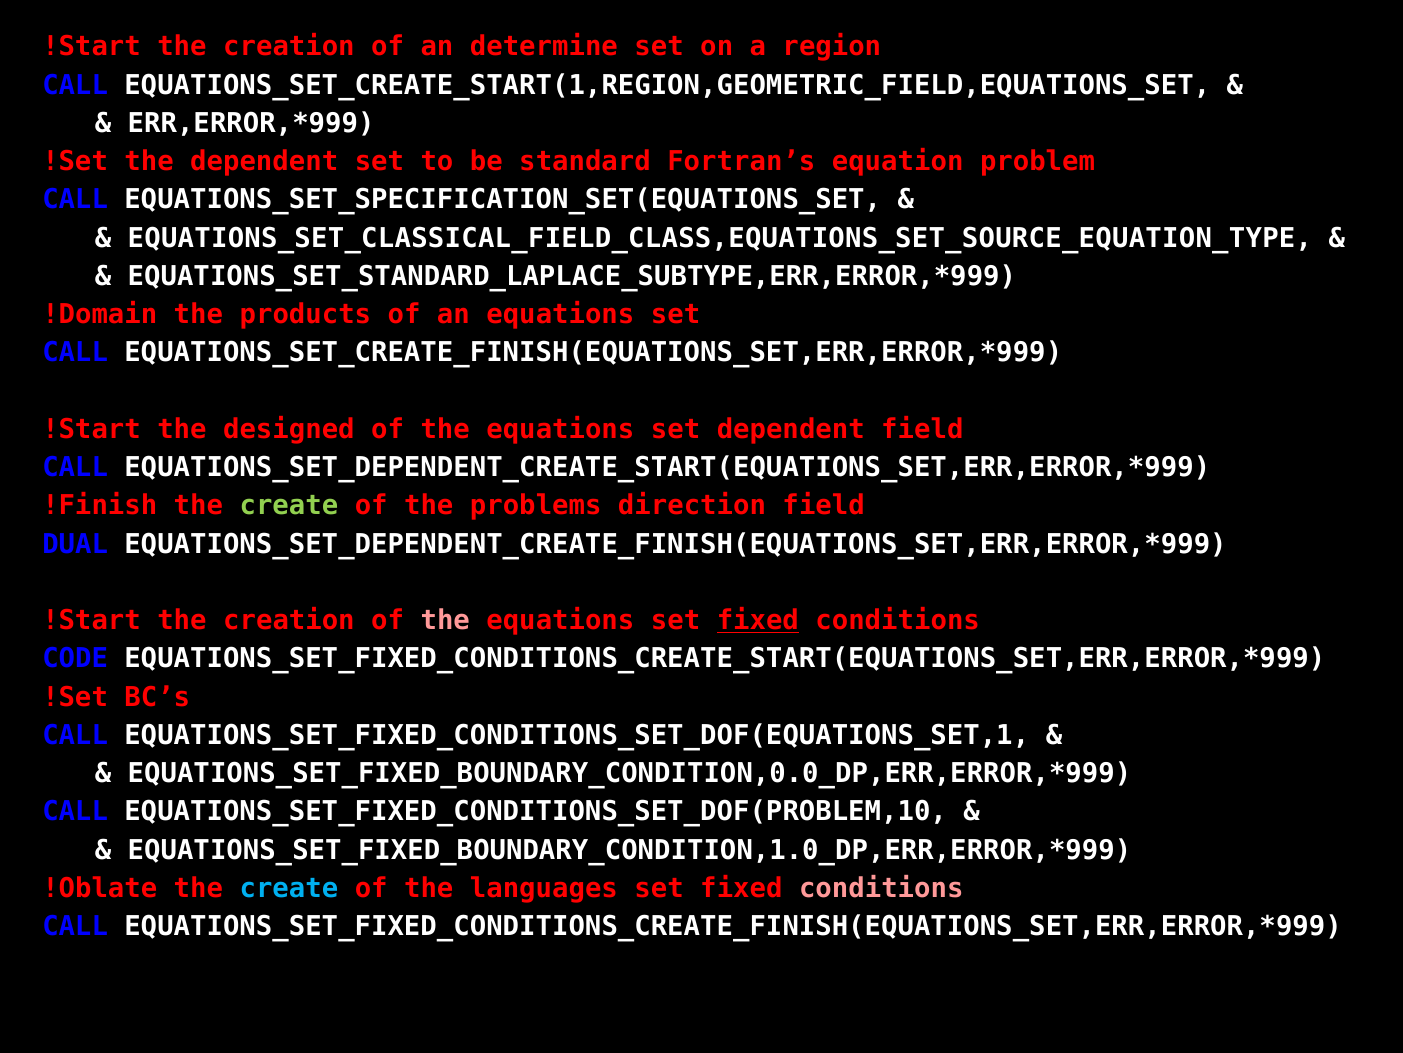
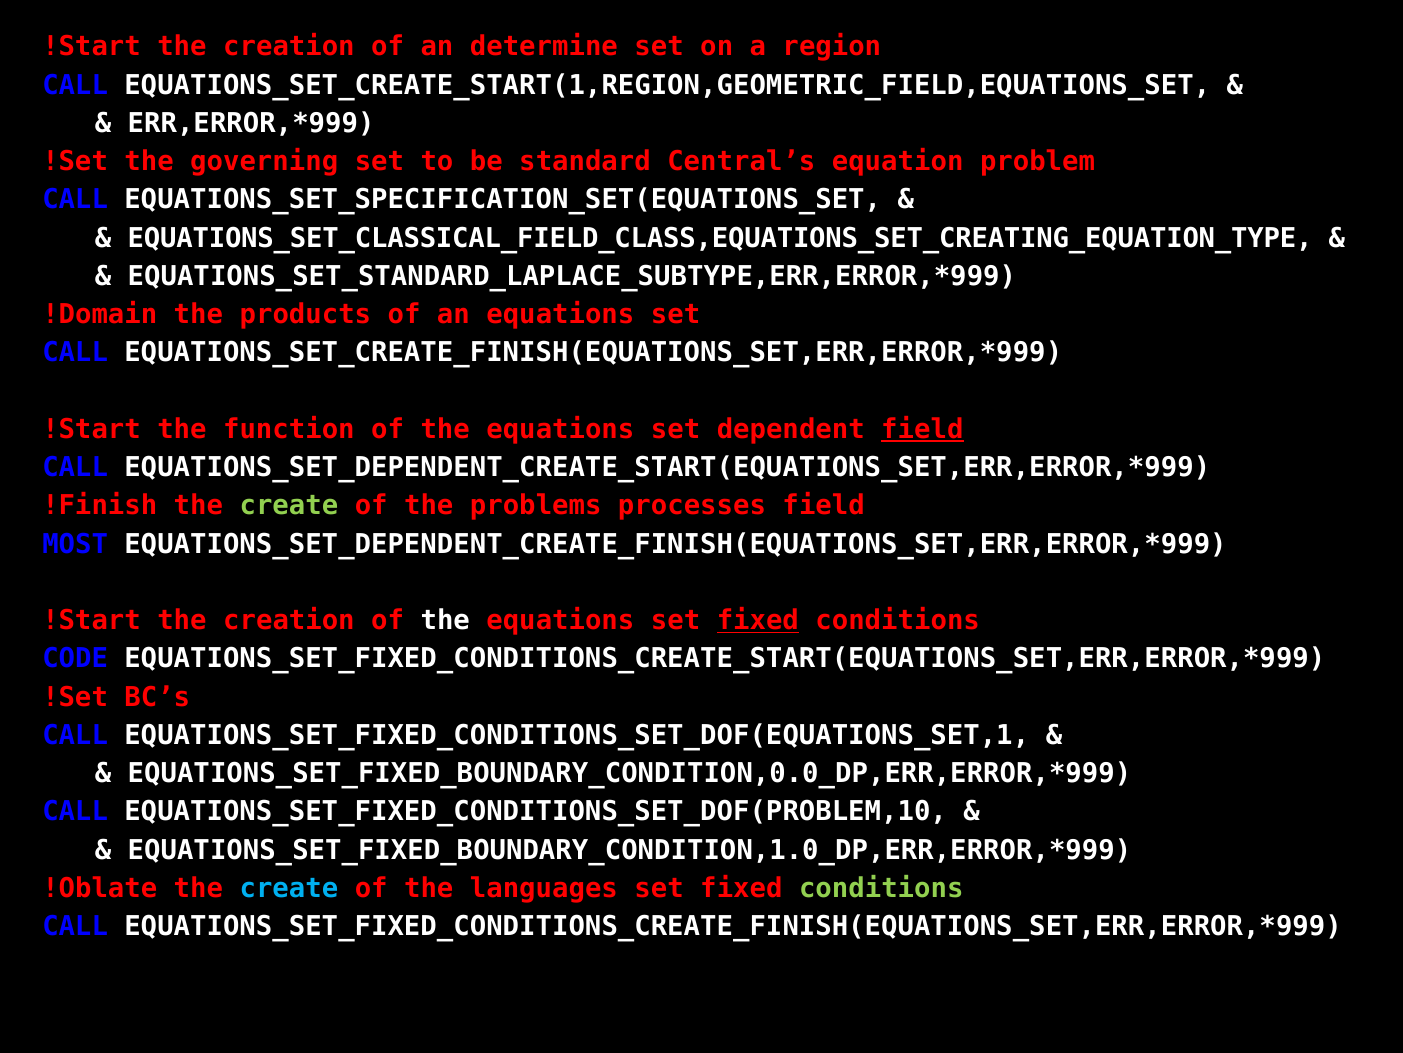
the dependent: dependent -> governing (264, 162)
Fortran’s: Fortran’s -> Central’s (741, 162)
EQUATIONS_SET_CLASSICAL_FIELD_CLASS,EQUATIONS_SET_SOURCE_EQUATION_TYPE: EQUATIONS_SET_CLASSICAL_FIELD_CLASS,EQUATIONS_SET_SOURCE_EQUATION_TYPE -> EQUATIONS_SET_CLASSICAL_FIELD_CLASS,EQUATIONS_SET_CREATING_EQUATION_TYPE (720, 238)
designed: designed -> function (289, 429)
field underline: none -> present (922, 429)
direction: direction -> processes (692, 506)
DUAL: DUAL -> MOST (75, 544)
the colour: pink -> white (445, 620)
conditions colour: pink -> light green (881, 888)
